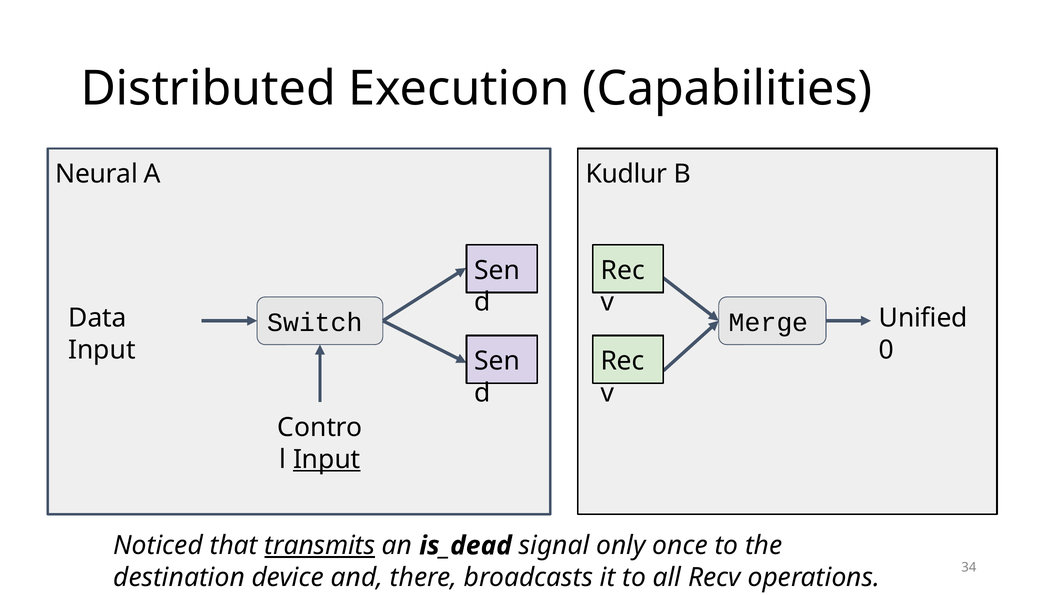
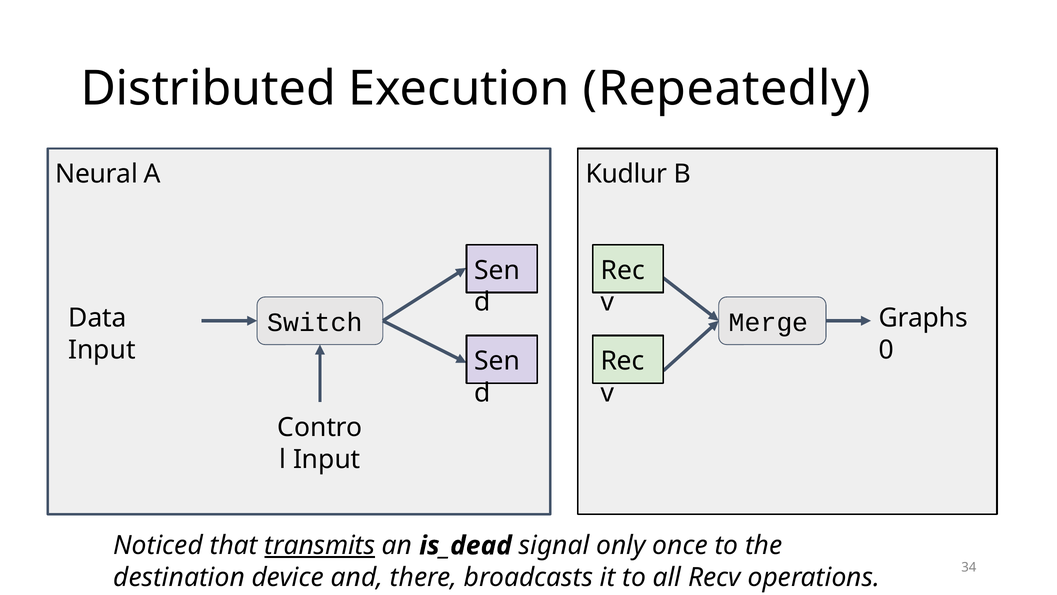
Capabilities: Capabilities -> Repeatedly (727, 89)
Unified: Unified -> Graphs (923, 318)
Input underline: present -> none (327, 459)
